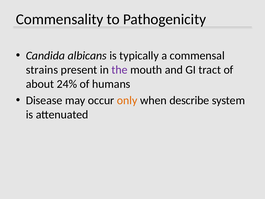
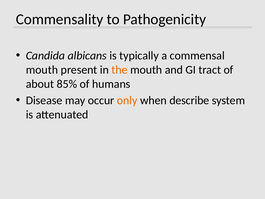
strains: strains -> mouth (42, 70)
the colour: purple -> orange (120, 70)
24%: 24% -> 85% (67, 84)
